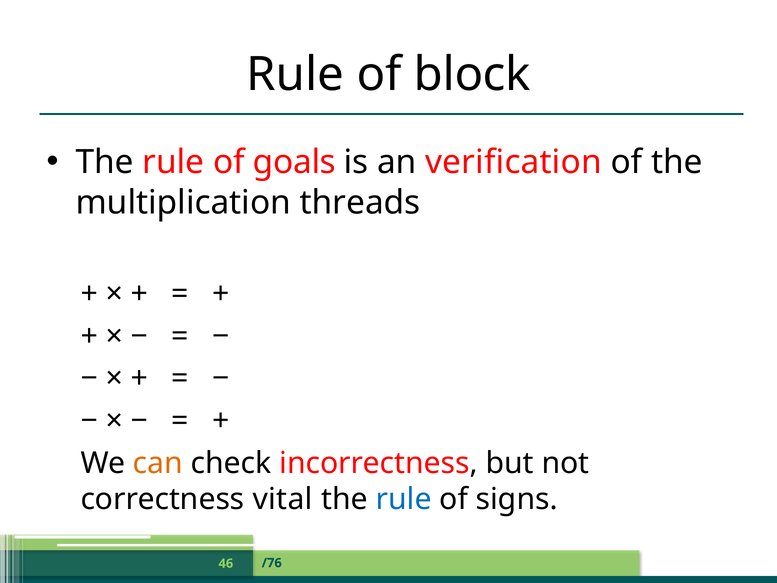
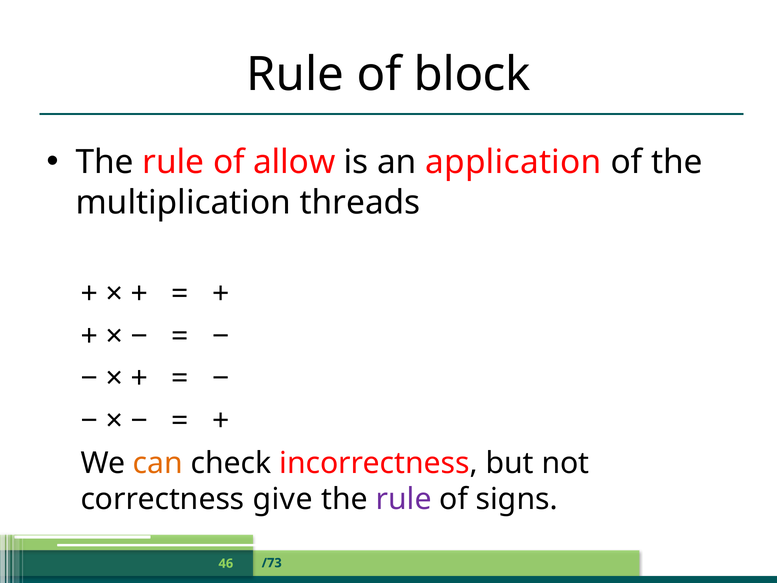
goals: goals -> allow (294, 162)
verification: verification -> application (513, 162)
vital: vital -> give (283, 499)
rule colour: blue -> purple (404, 499)
/76: /76 -> /73 (272, 563)
